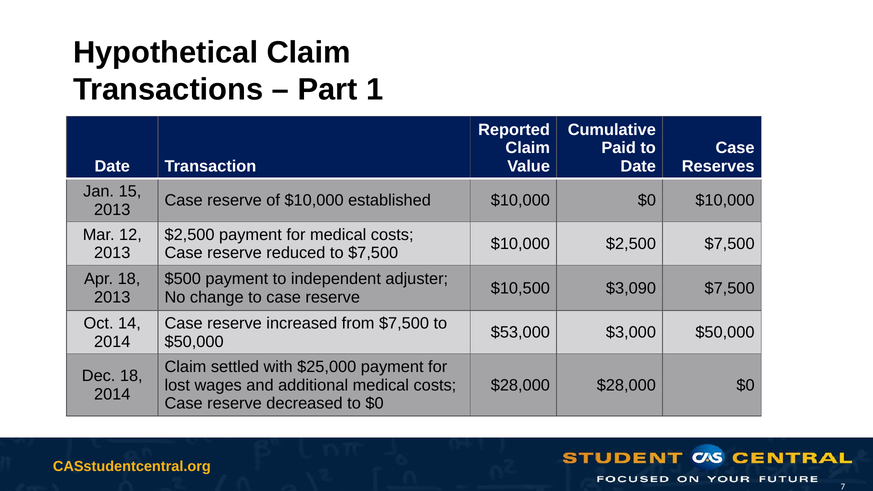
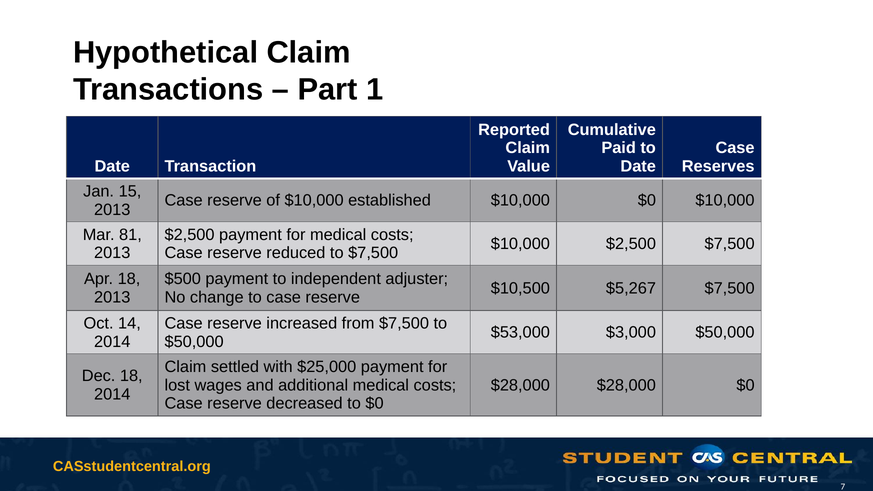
12: 12 -> 81 (130, 235)
$3,090: $3,090 -> $5,267 (631, 288)
